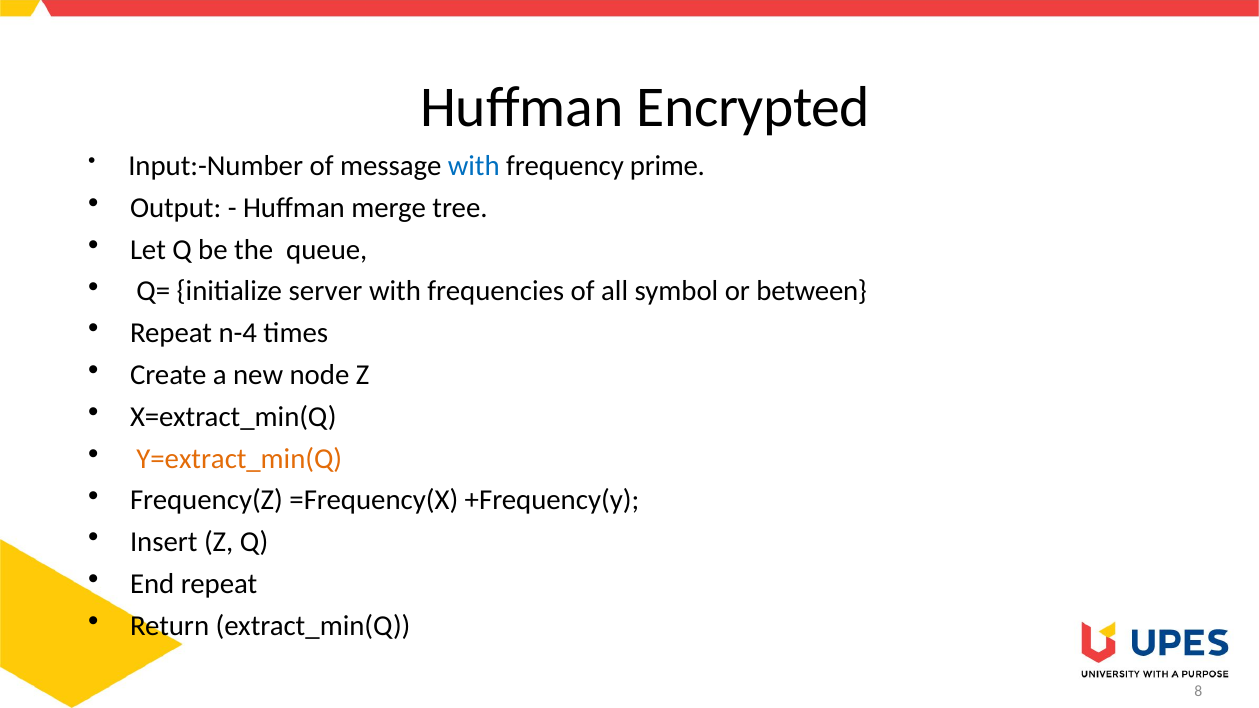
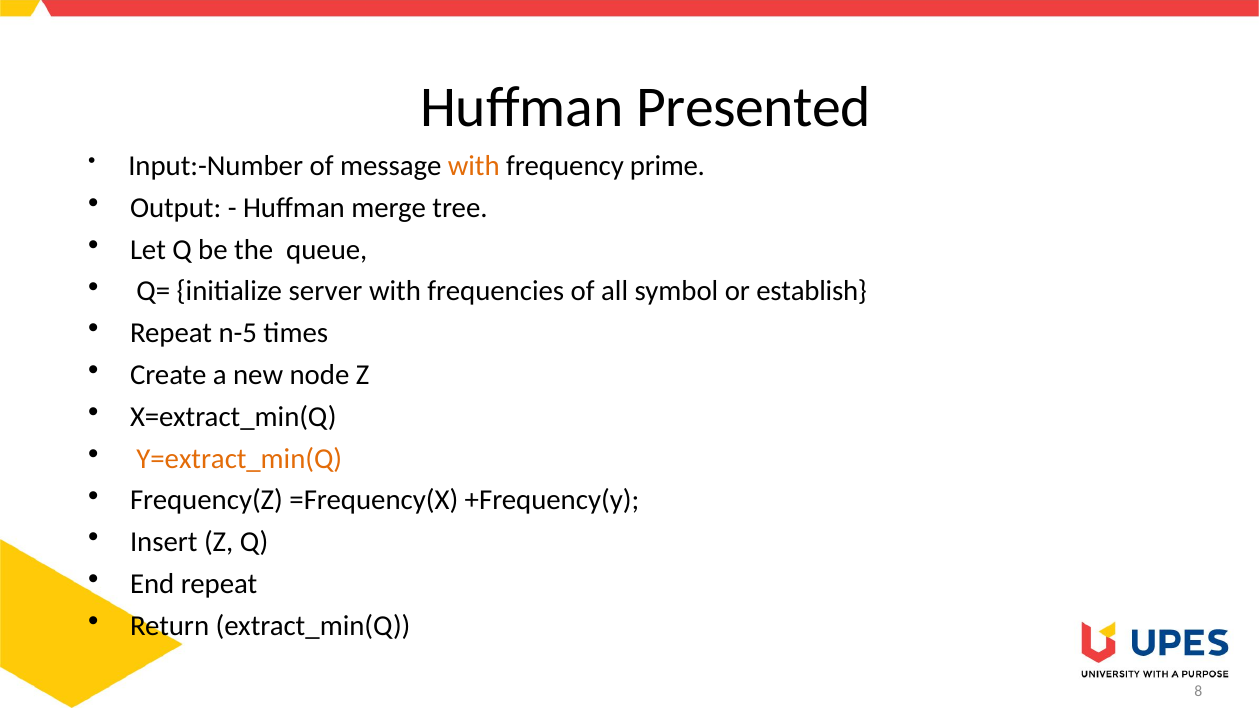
Encrypted: Encrypted -> Presented (754, 107)
with colour: blue -> orange (474, 166)
between: between -> establish (812, 292)
n-4: n-4 -> n-5 (238, 333)
